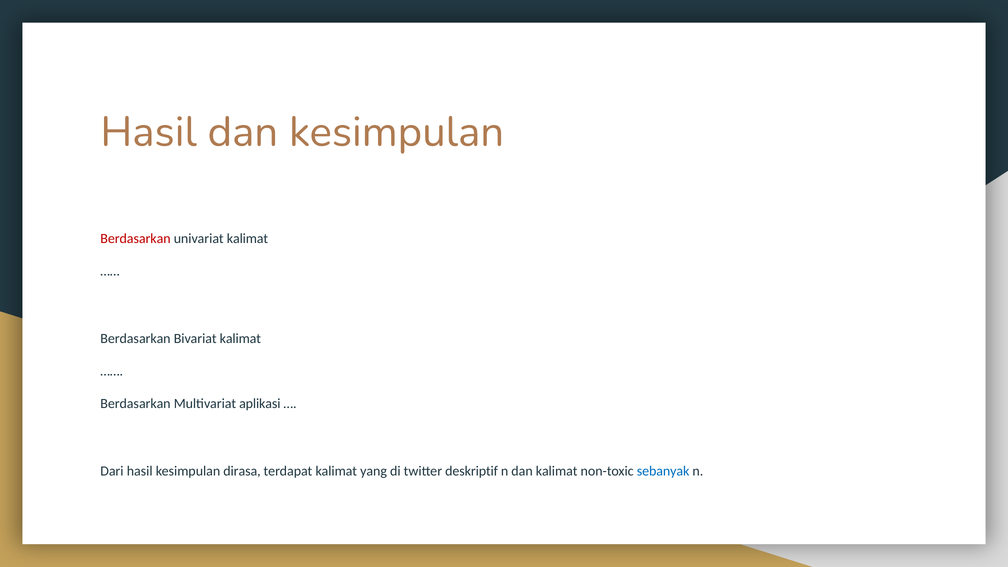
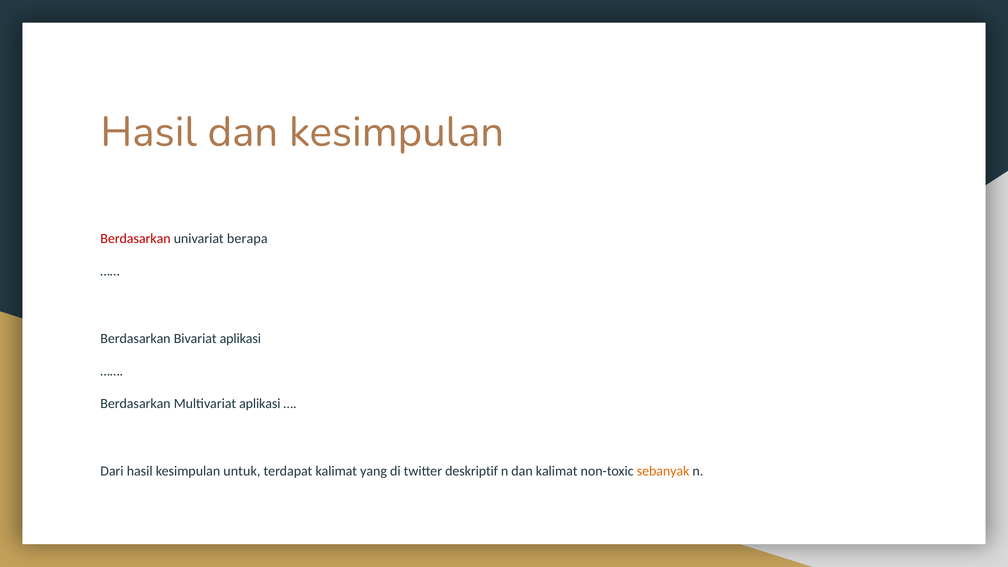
univariat kalimat: kalimat -> berapa (247, 239)
Bivariat kalimat: kalimat -> aplikasi (240, 339)
dirasa: dirasa -> untuk (242, 471)
sebanyak colour: blue -> orange (663, 471)
